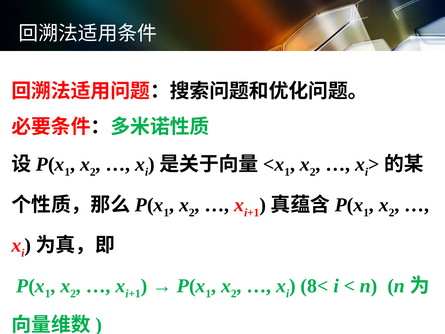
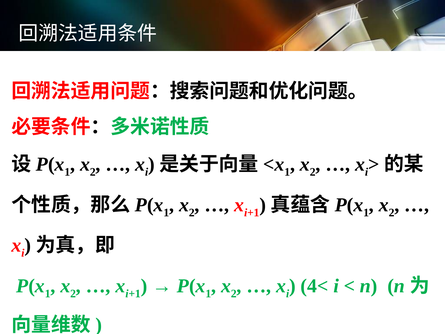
8<: 8< -> 4< (315, 286)
